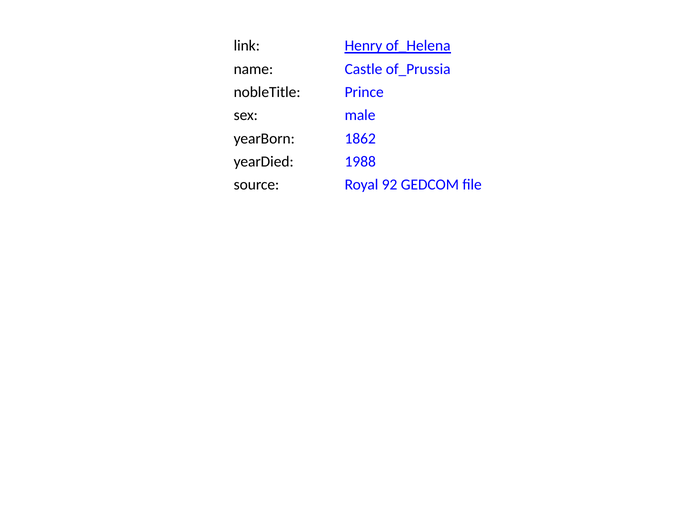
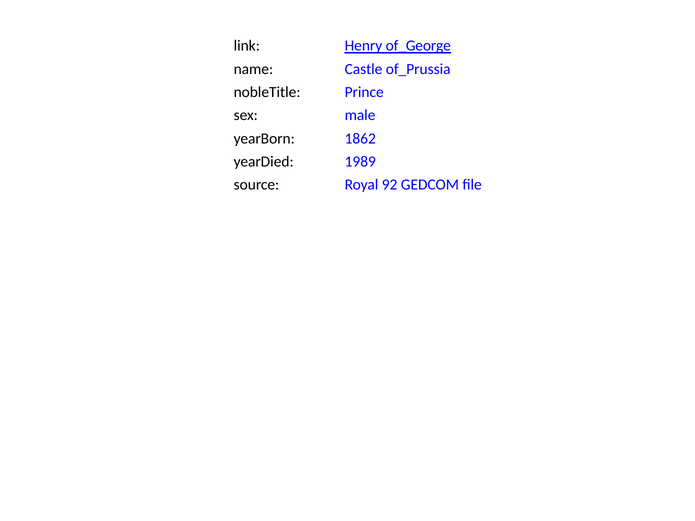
of_Helena: of_Helena -> of_George (418, 46)
1988: 1988 -> 1989 (360, 162)
